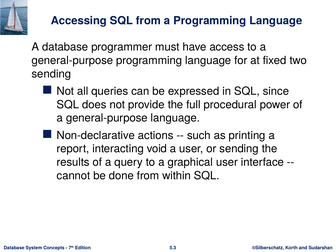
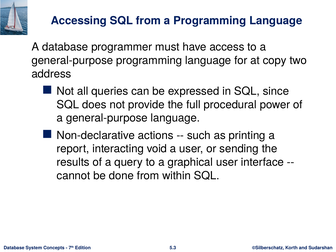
fixed: fixed -> copy (275, 60)
sending: sending -> address (51, 74)
